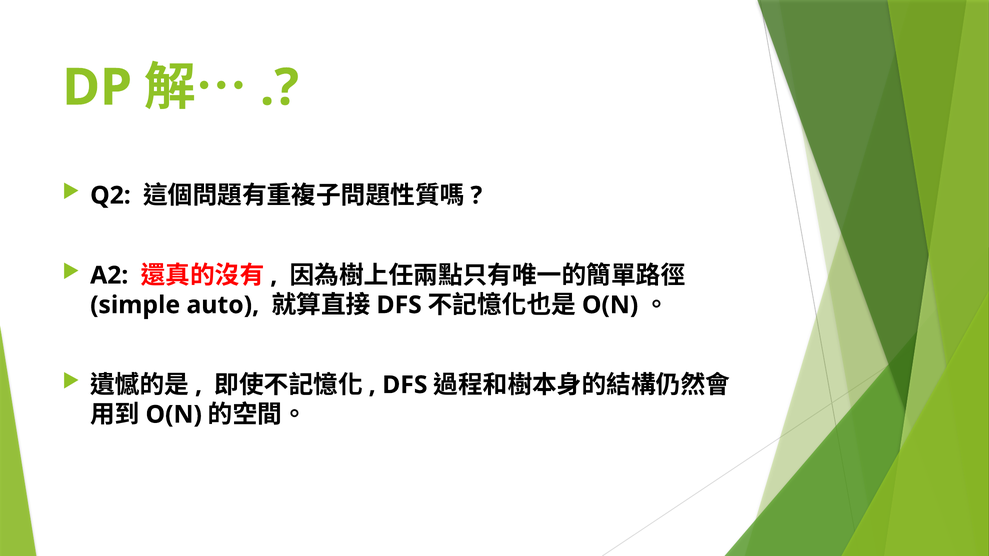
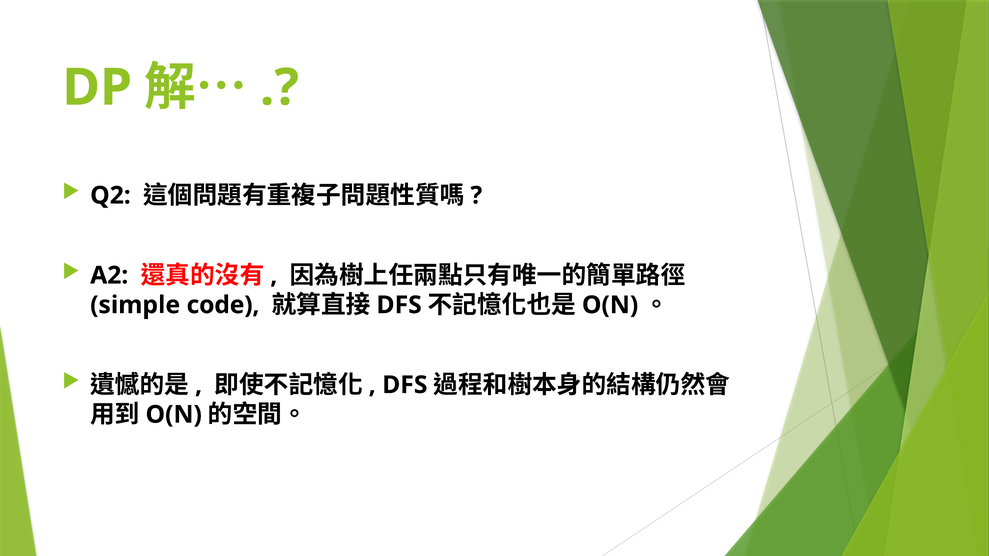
auto: auto -> code (223, 305)
